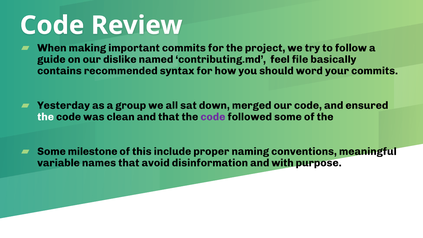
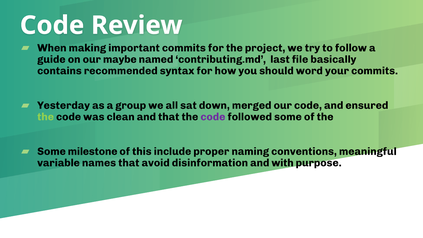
dislike: dislike -> maybe (120, 59)
feel: feel -> last (280, 59)
the colour: white -> light green (46, 117)
